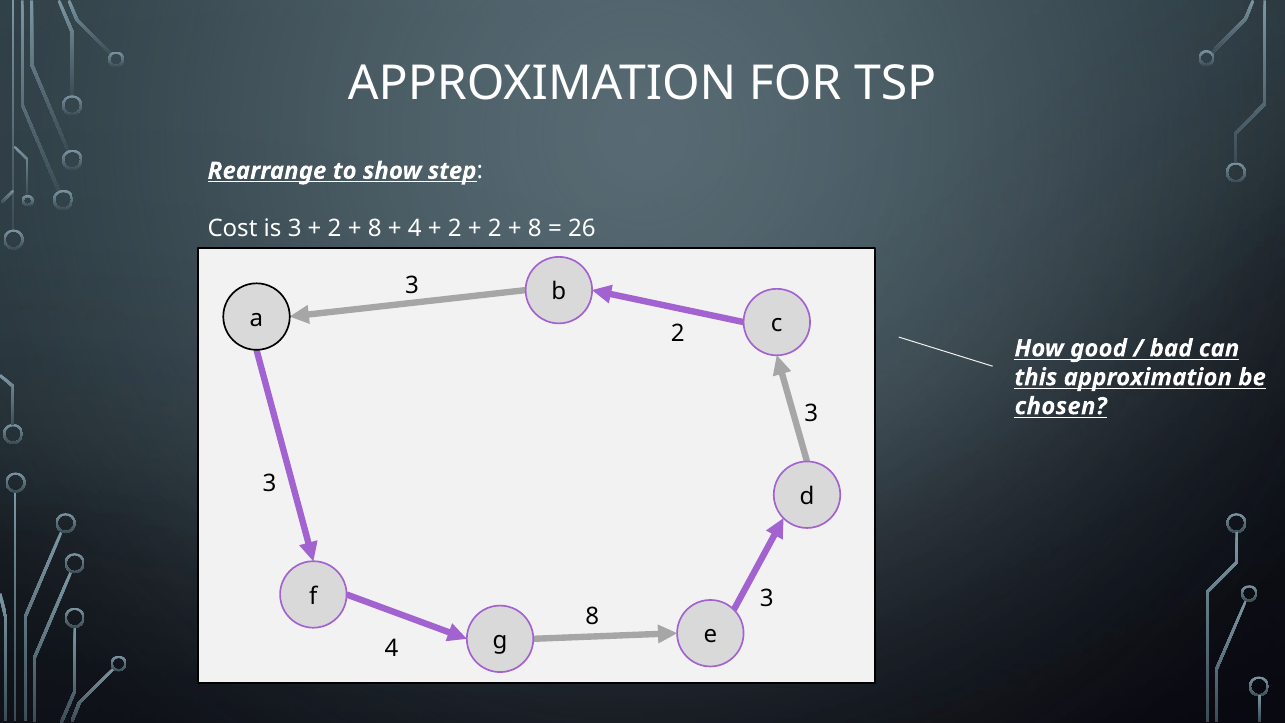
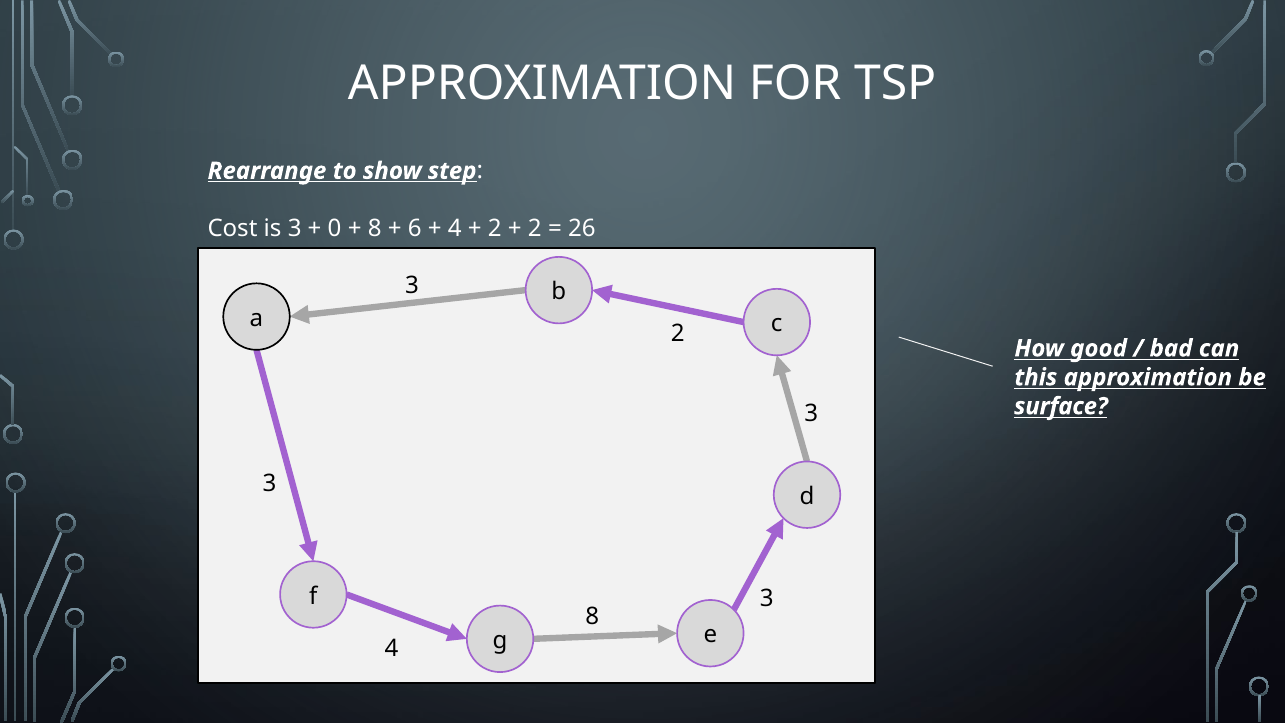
2: 2 -> 0 (335, 229)
4: 4 -> 6 (415, 229)
2: 2 -> 4 (455, 229)
8: 8 -> 2 (535, 229)
chosen: chosen -> surface (1061, 406)
